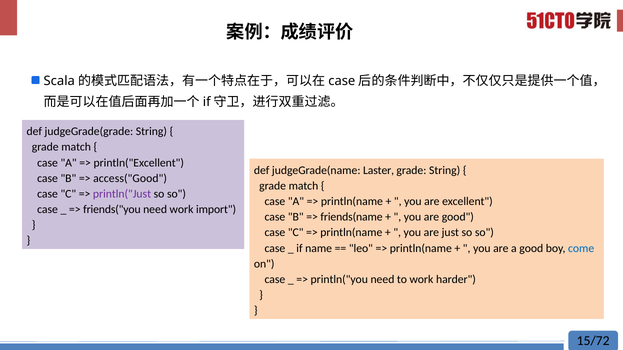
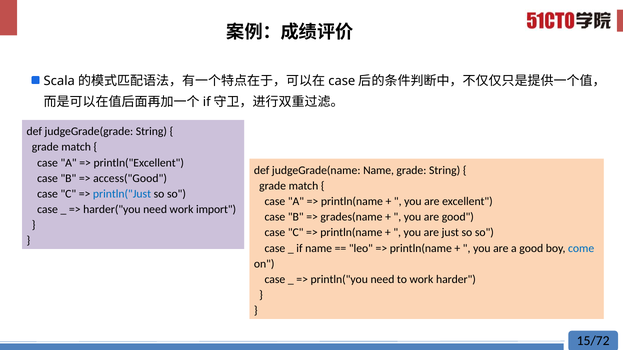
judgeGrade(name Laster: Laster -> Name (379, 171)
println("Just colour: purple -> blue (122, 194)
friends("you: friends("you -> harder("you (112, 210)
friends(name: friends(name -> grades(name (351, 217)
